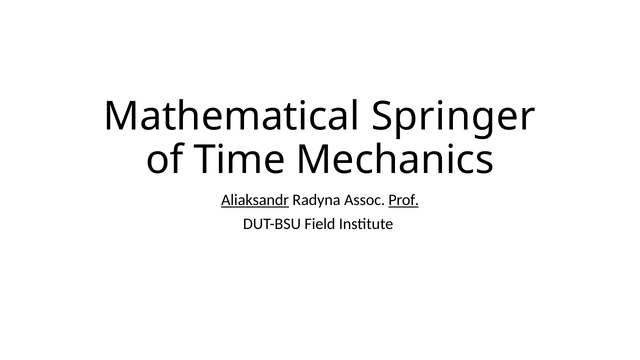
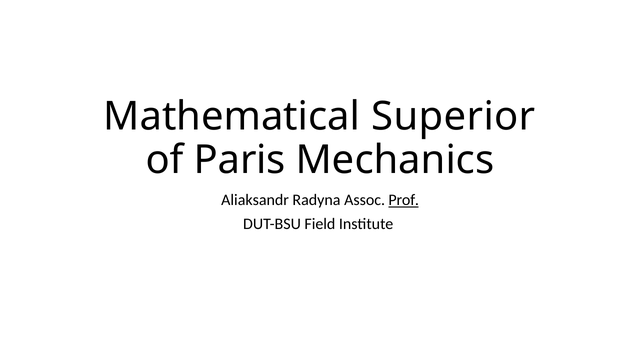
Springer: Springer -> Superior (453, 117)
Time: Time -> Paris (240, 160)
Aliaksandr underline: present -> none (255, 200)
